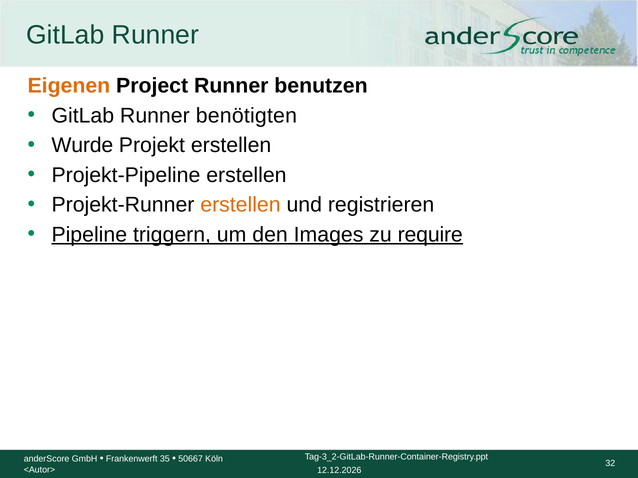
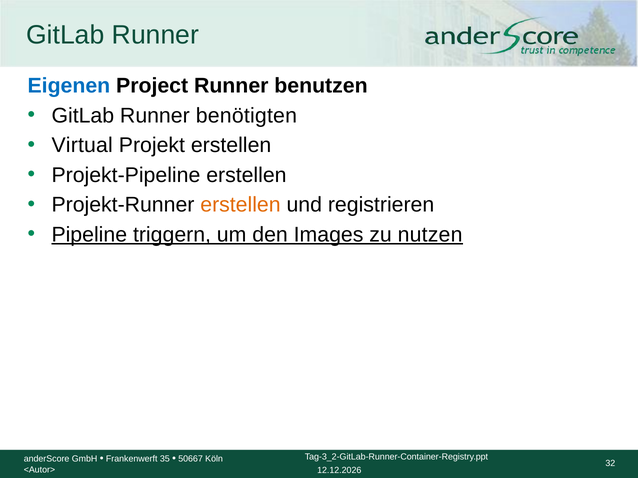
Eigenen colour: orange -> blue (69, 86)
Wurde: Wurde -> Virtual (82, 145)
require: require -> nutzen (430, 235)
